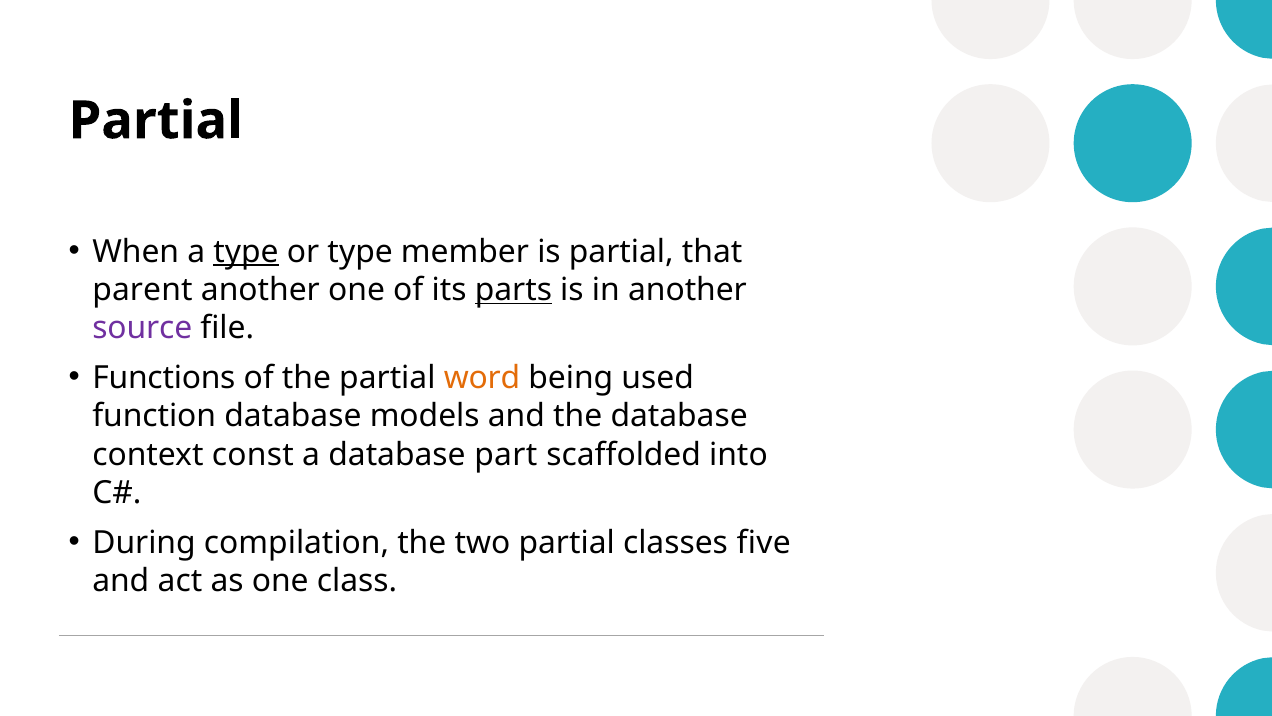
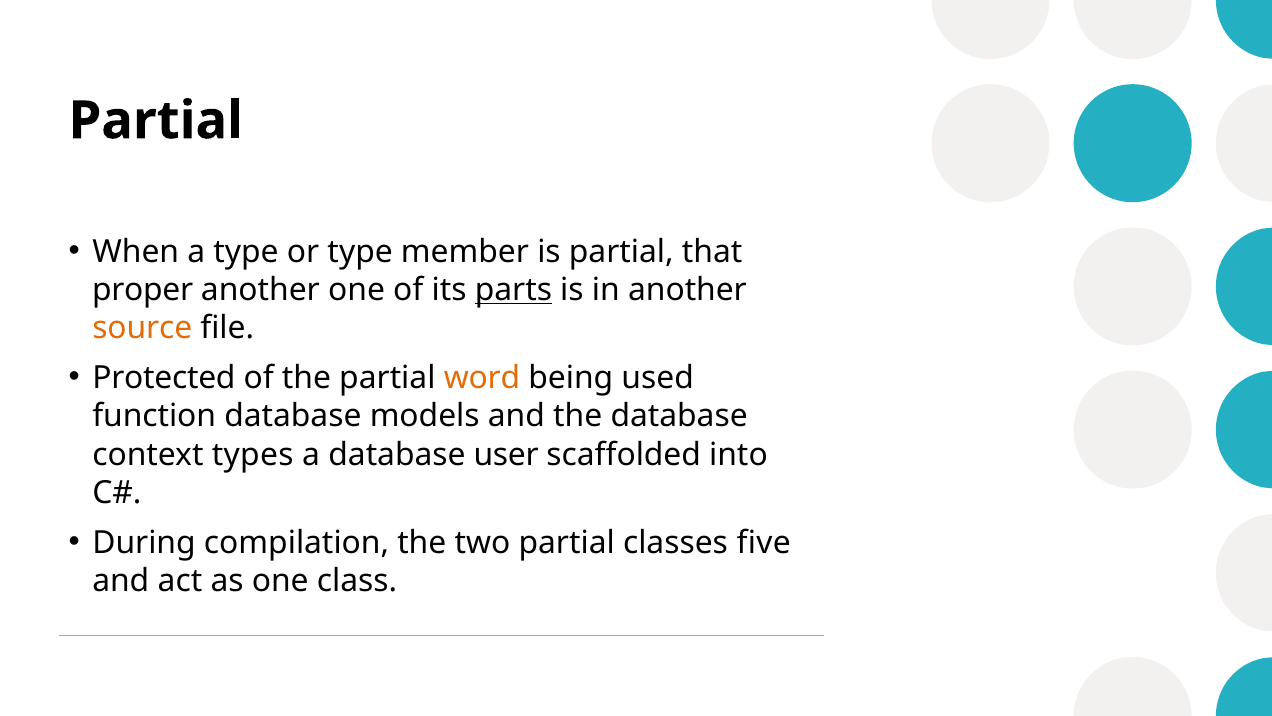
type underline: present -> none (246, 251)
parent: parent -> proper (143, 290)
source colour: purple -> orange (142, 328)
Functions: Functions -> Protected (164, 378)
const: const -> types (253, 454)
part: part -> user (506, 454)
